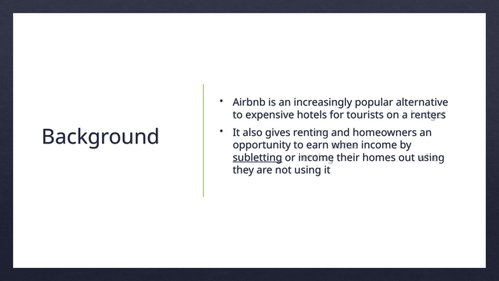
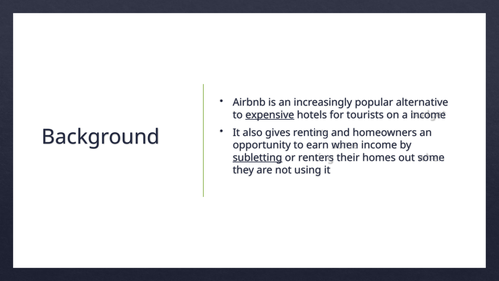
expensive underline: none -> present (270, 115)
a renters: renters -> income (428, 115)
or income: income -> renters (316, 157)
out using: using -> some (431, 157)
